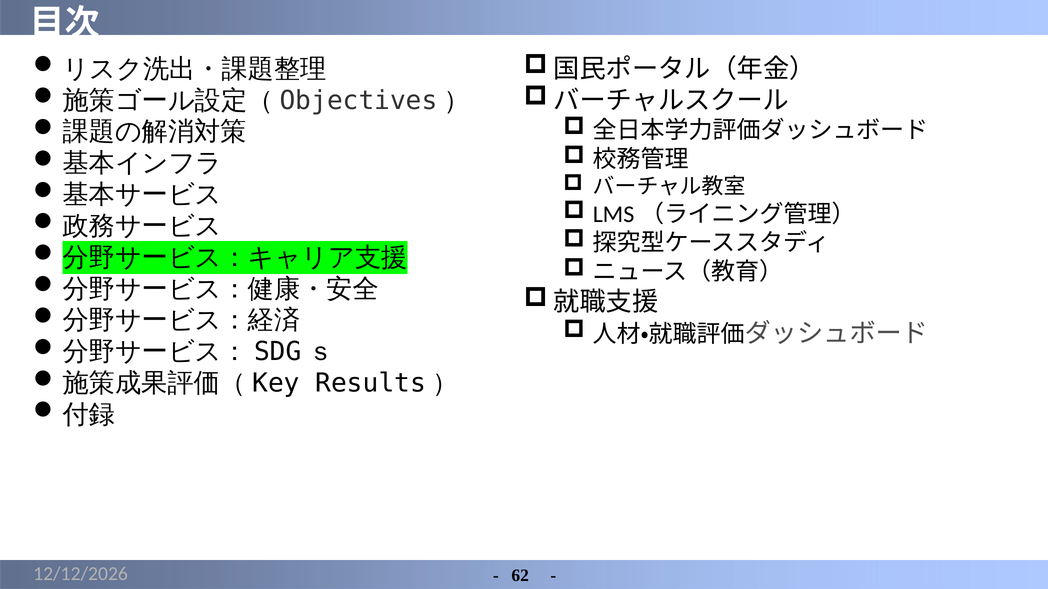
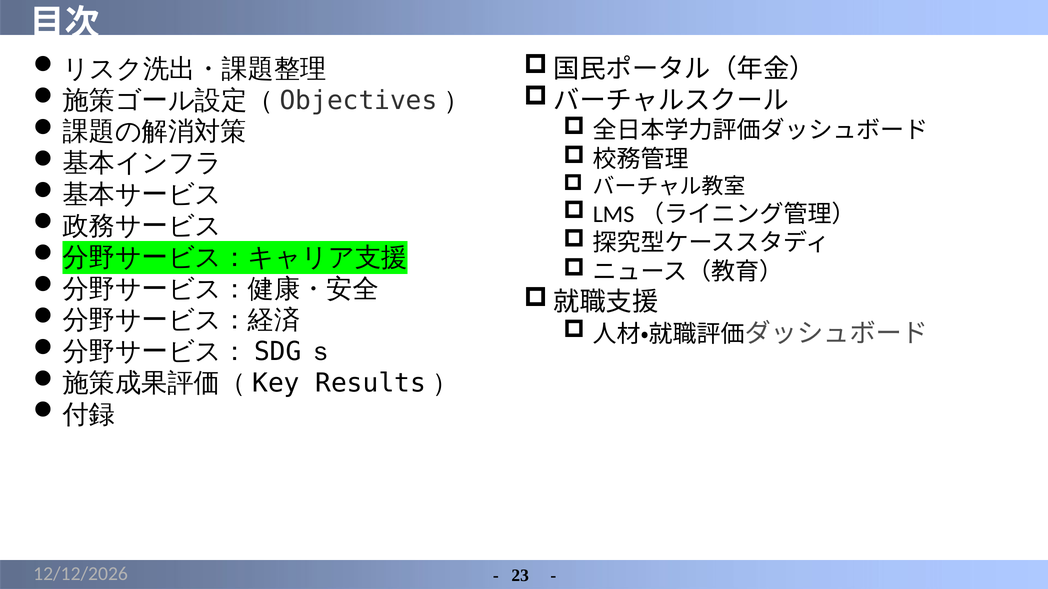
62: 62 -> 23 (520, 576)
